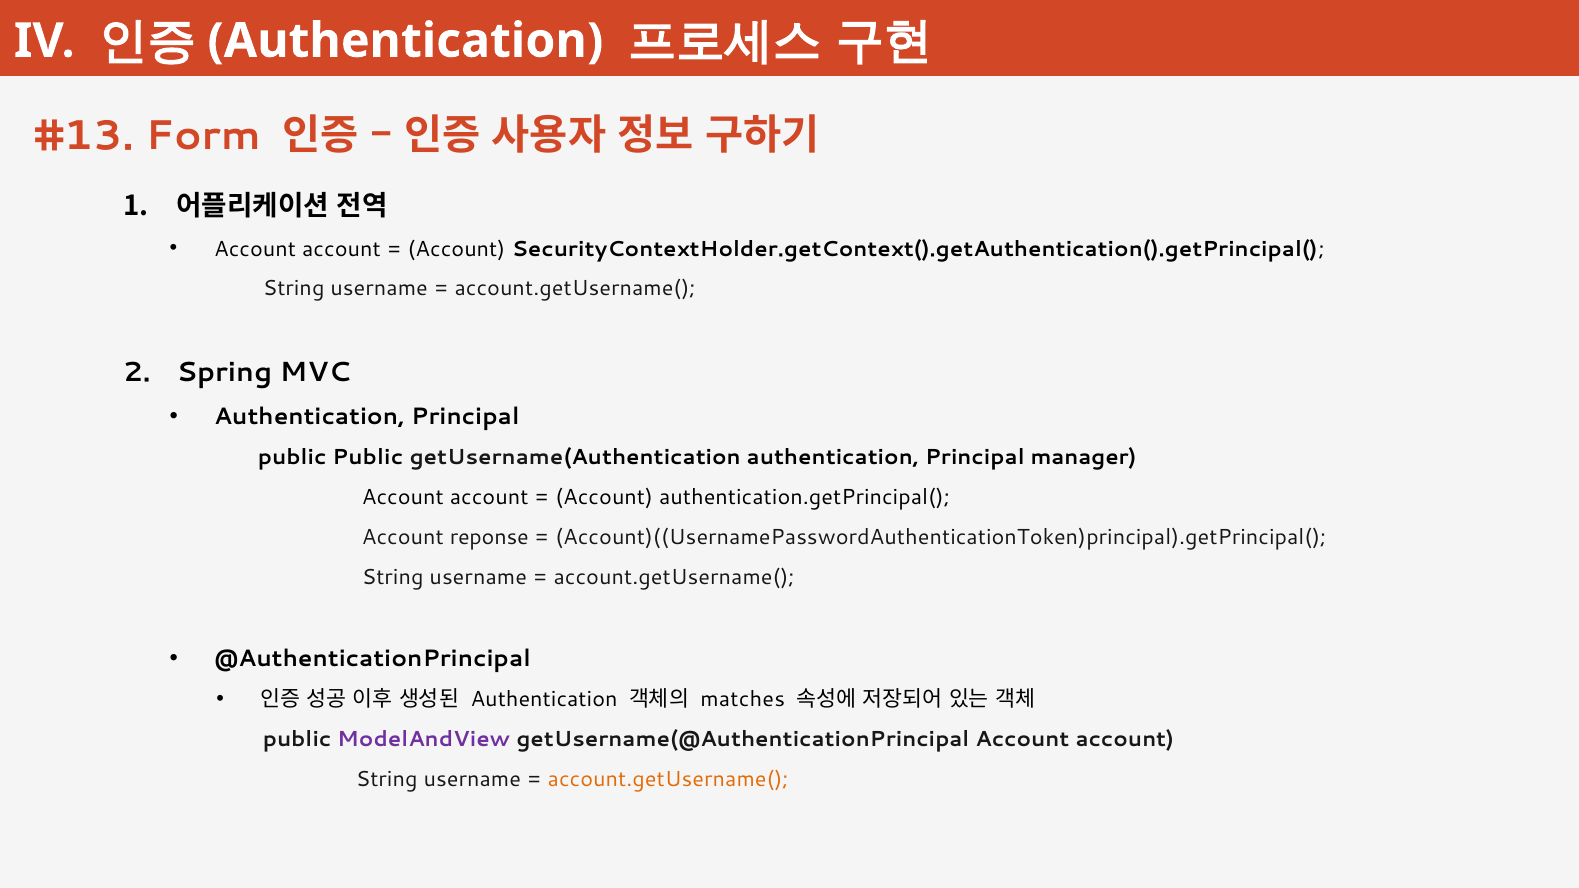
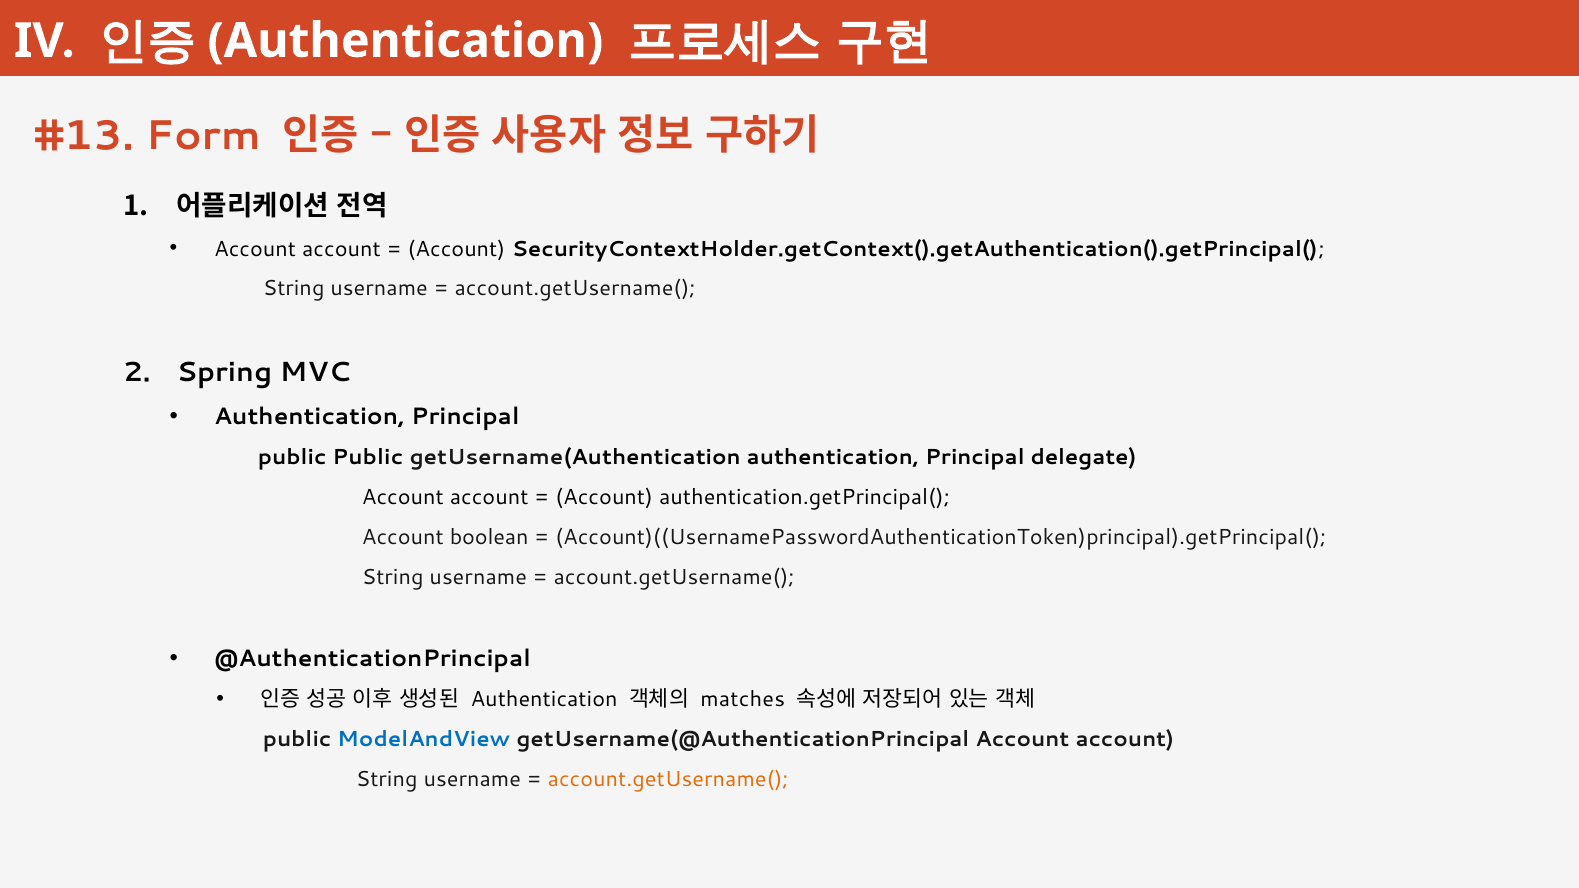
manager: manager -> delegate (1083, 458)
reponse: reponse -> boolean (489, 538)
ModelAndView colour: purple -> blue (424, 739)
